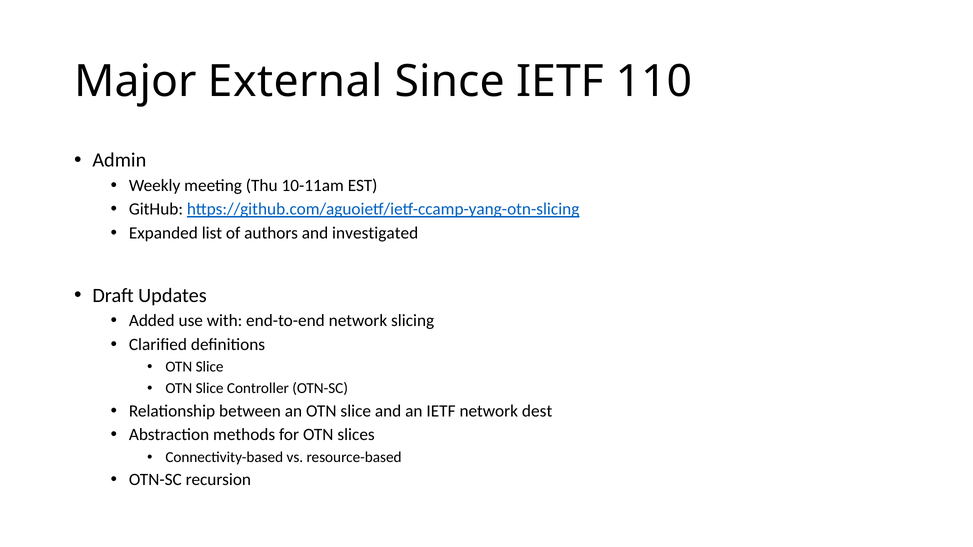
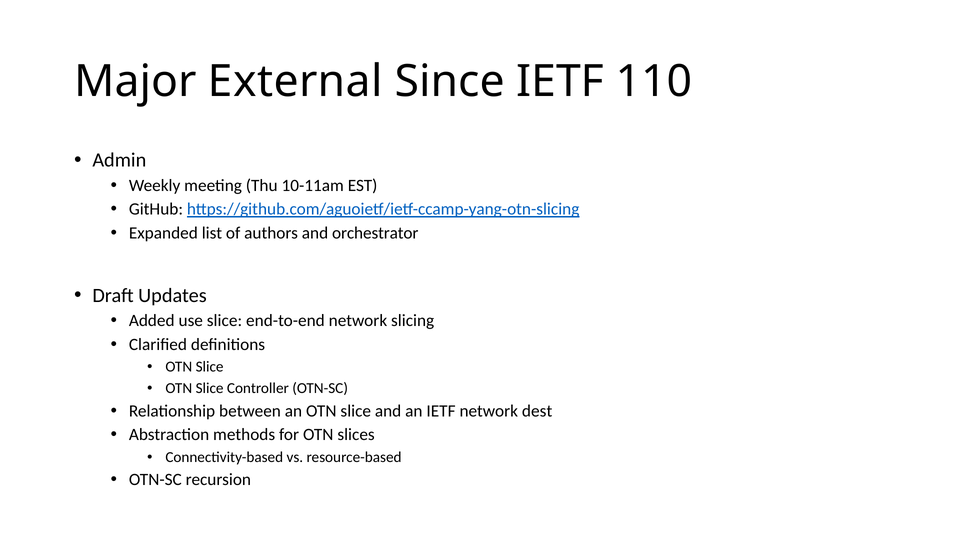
investigated: investigated -> orchestrator (375, 233)
use with: with -> slice (224, 321)
